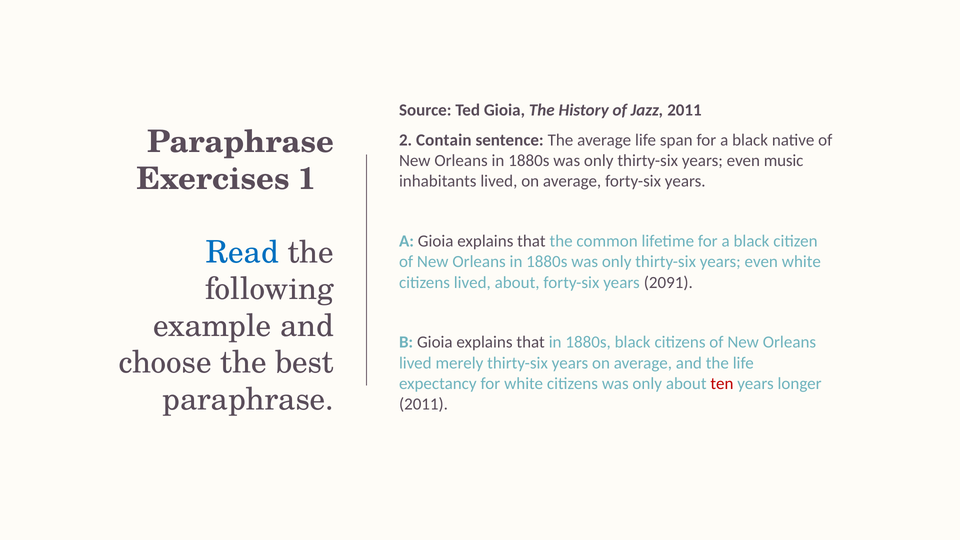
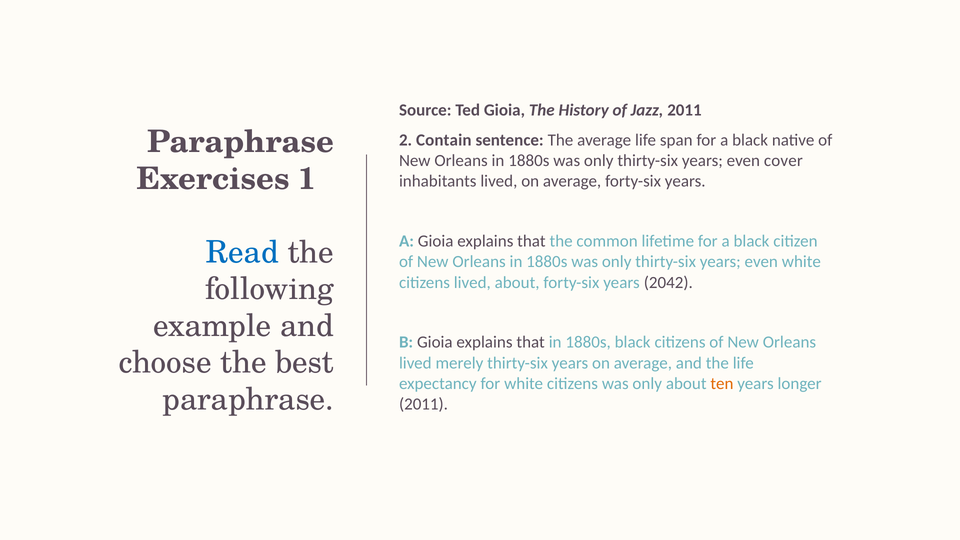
music: music -> cover (783, 161)
2091: 2091 -> 2042 (668, 282)
ten colour: red -> orange (722, 384)
